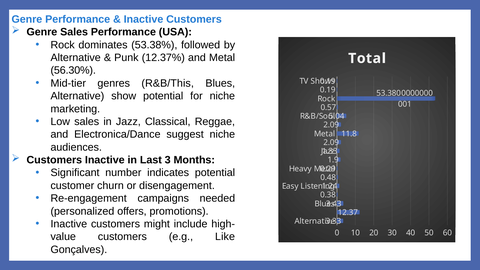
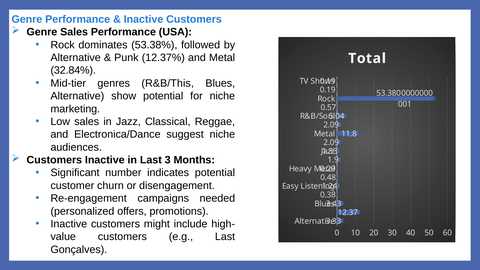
56.30%: 56.30% -> 32.84% (73, 70)
e.g Like: Like -> Last (225, 237)
